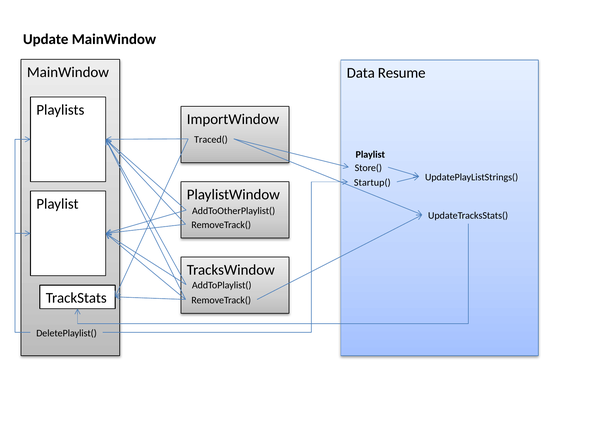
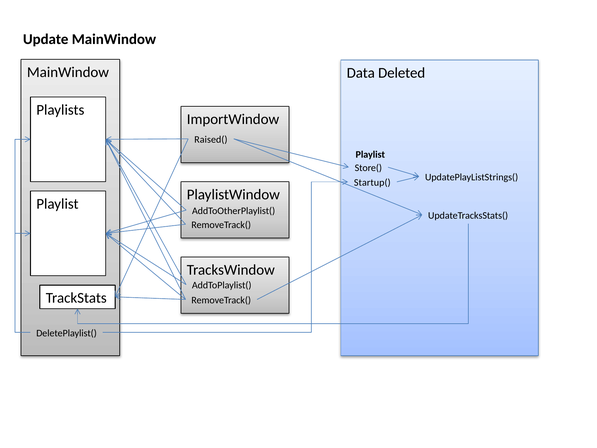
Resume: Resume -> Deleted (402, 73)
Traced(: Traced( -> Raised( (211, 139)
